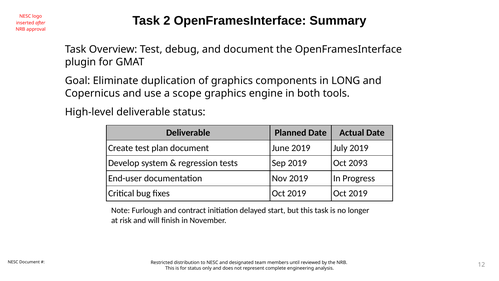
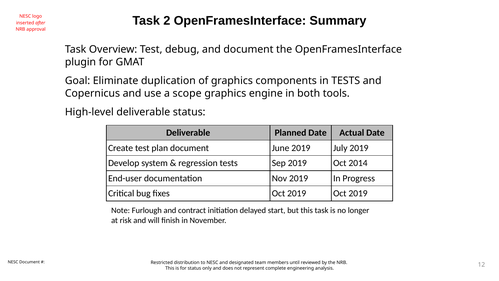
in LONG: LONG -> TESTS (346, 81)
2093: 2093 -> 2014 (358, 163)
